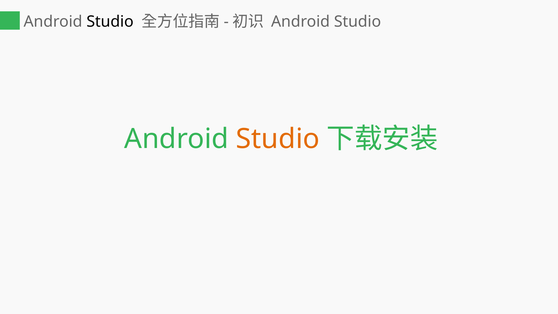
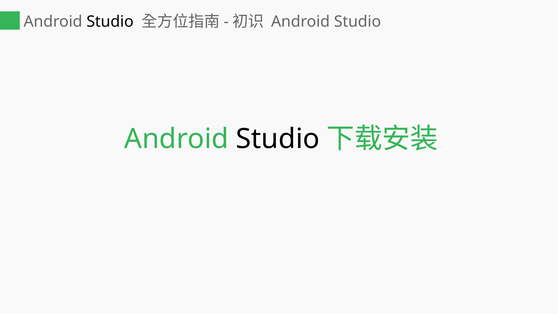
Studio colour: orange -> black (278, 139)
